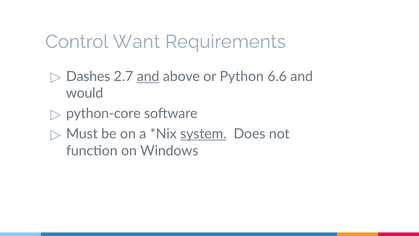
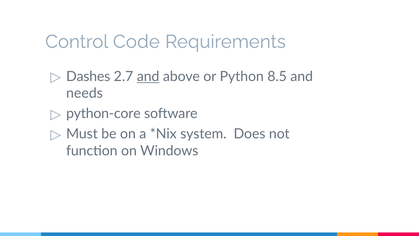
Want: Want -> Code (136, 42)
6.6: 6.6 -> 8.5 (277, 77)
would: would -> needs (84, 93)
system underline: present -> none (203, 134)
